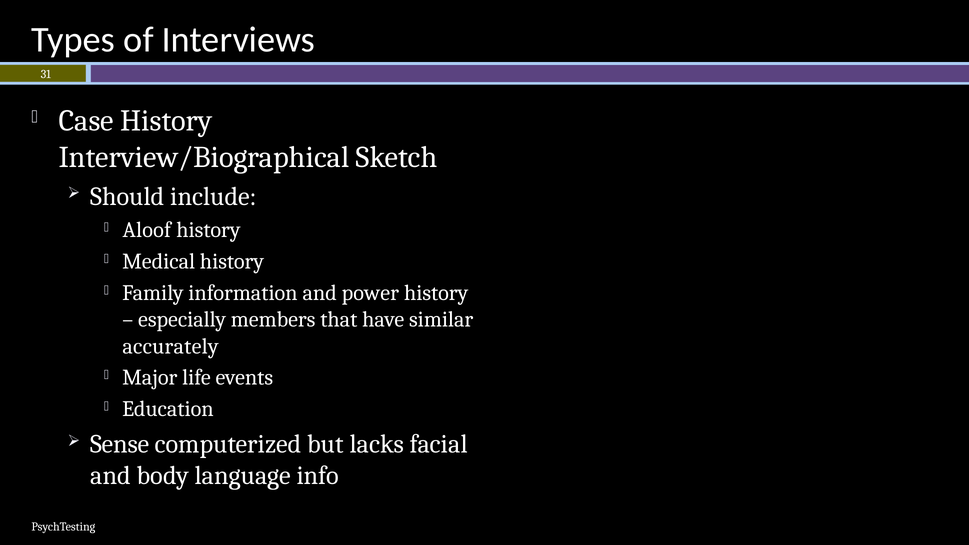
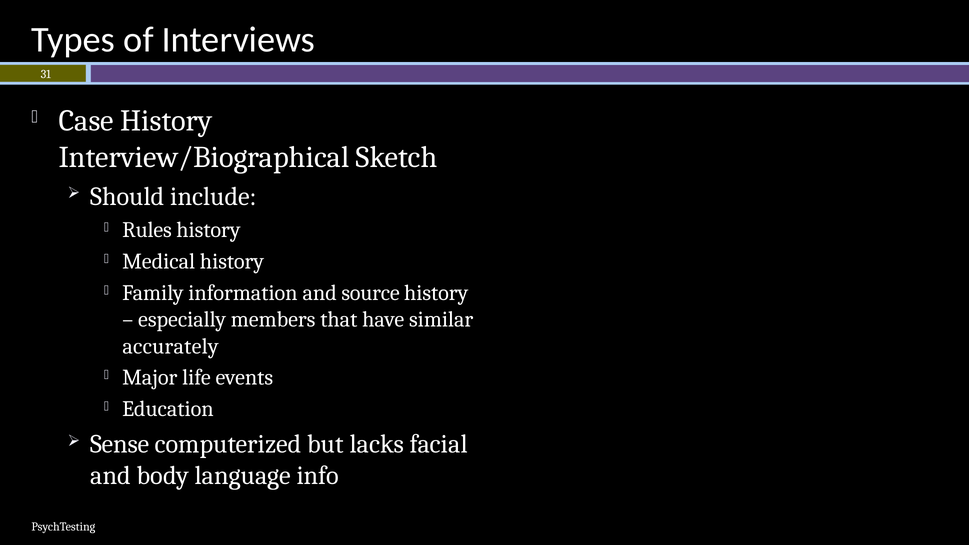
Aloof: Aloof -> Rules (147, 230)
power: power -> source (371, 293)
